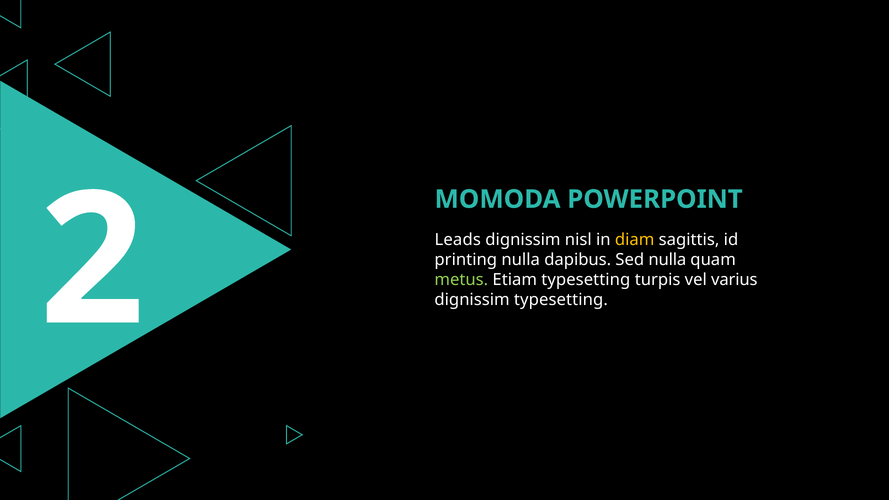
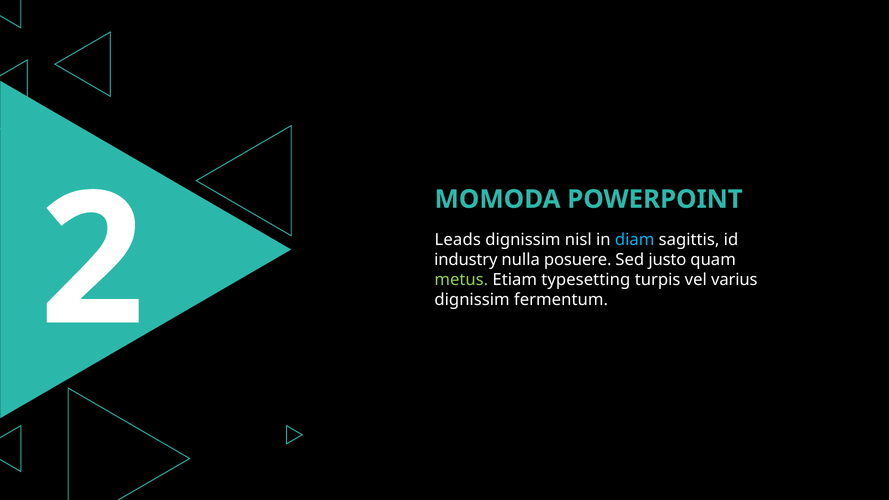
diam colour: yellow -> light blue (635, 240)
printing: printing -> industry (466, 260)
dapibus: dapibus -> posuere (578, 260)
Sed nulla: nulla -> justo (667, 260)
dignissim typesetting: typesetting -> fermentum (561, 300)
